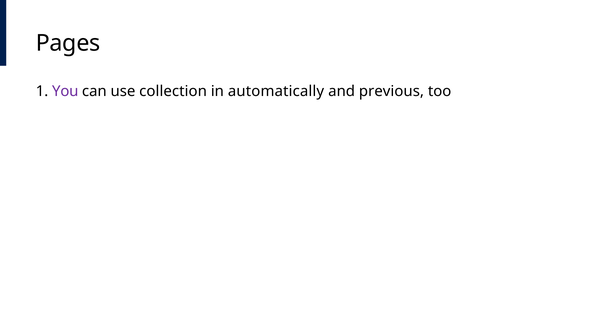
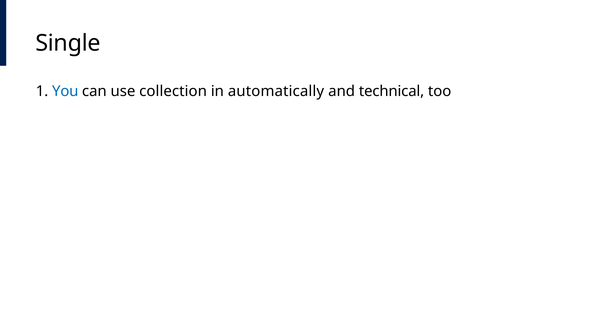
Pages: Pages -> Single (68, 43)
You colour: purple -> blue (65, 91)
previous: previous -> technical (392, 91)
